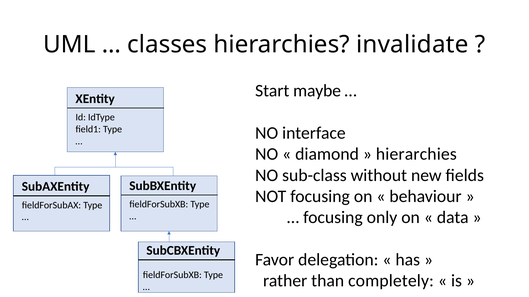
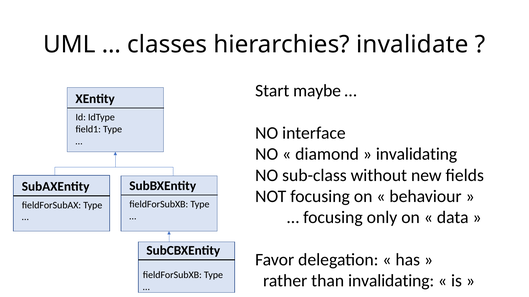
hierarchies: hierarchies -> invalidating (417, 154)
than completely: completely -> invalidating (391, 281)
